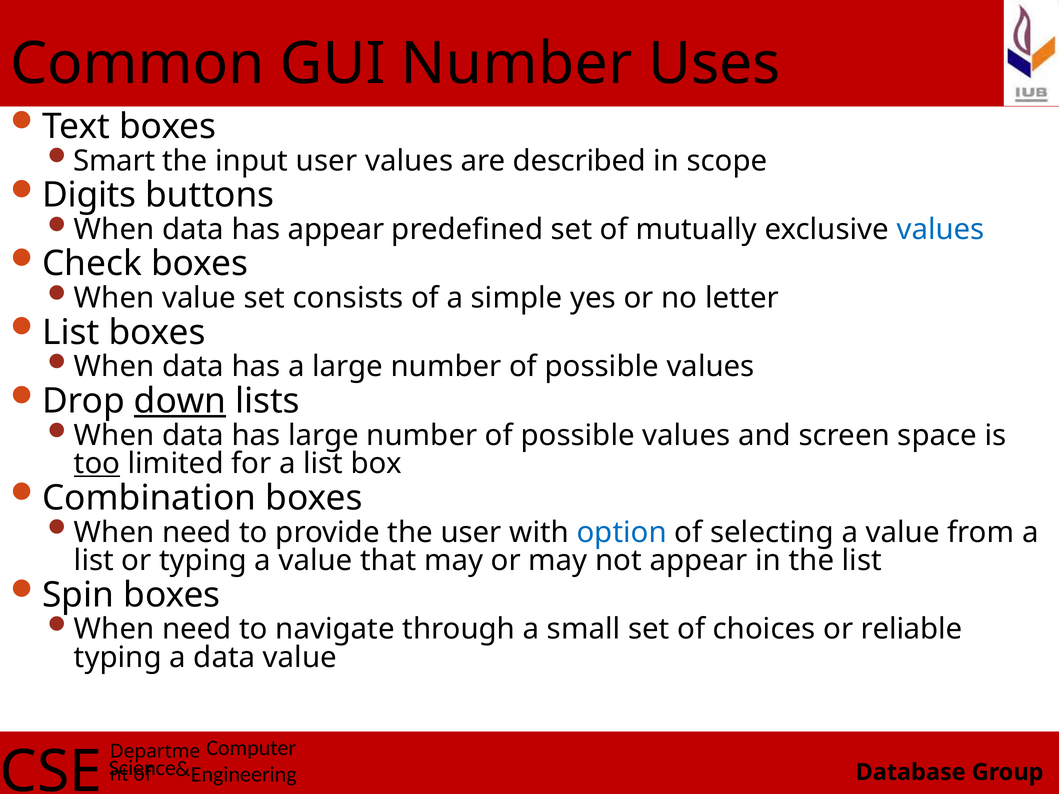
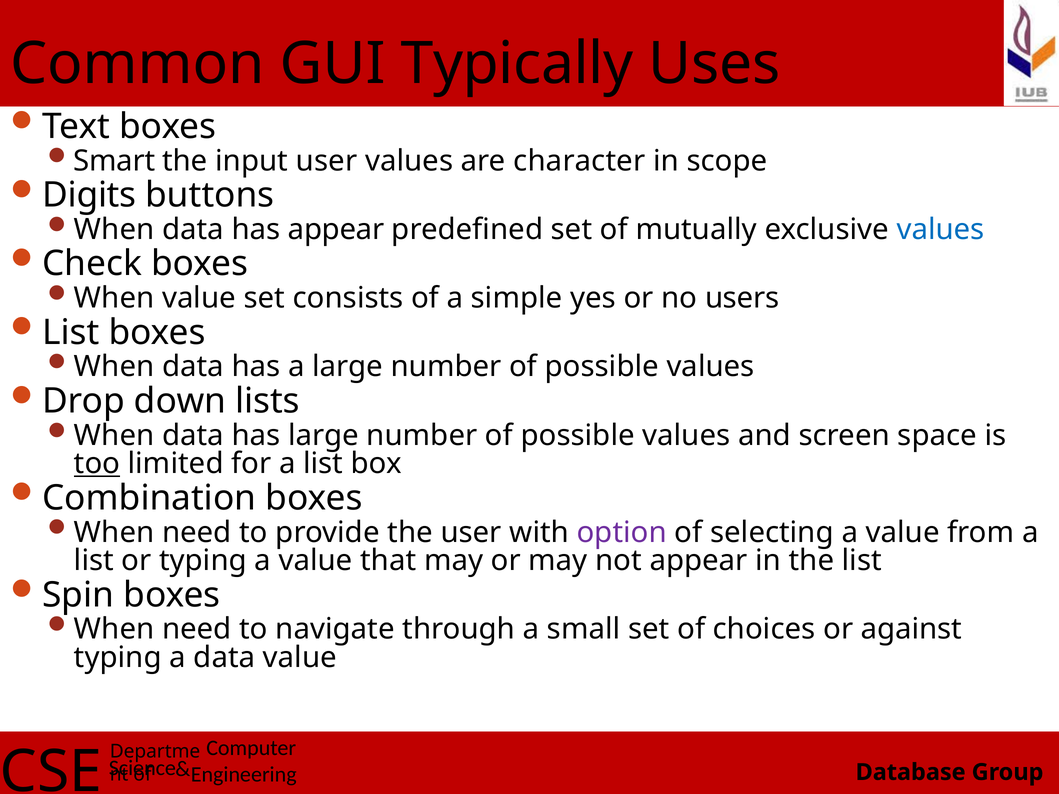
GUI Number: Number -> Typically (517, 64)
described: described -> character (579, 161)
letter: letter -> users (742, 298)
down underline: present -> none (180, 401)
option colour: blue -> purple (622, 532)
reliable: reliable -> against (911, 629)
